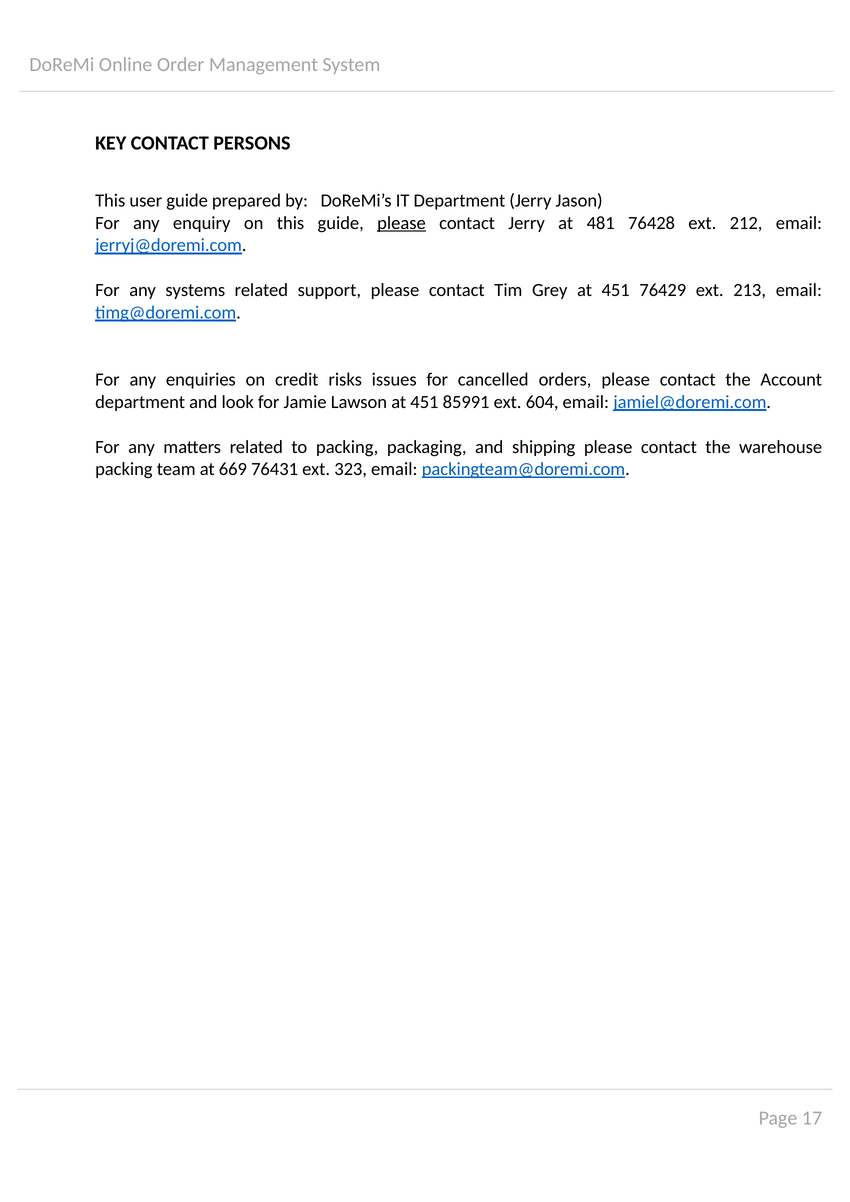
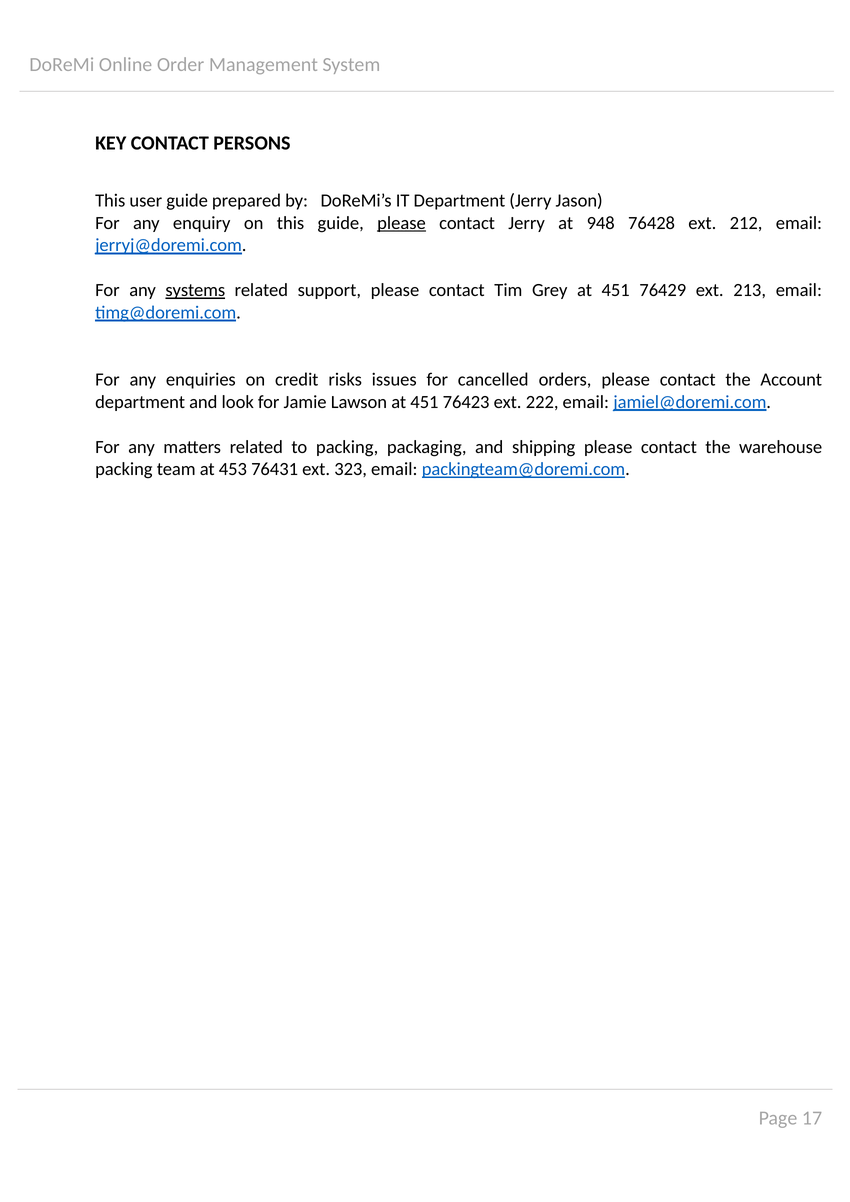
481: 481 -> 948 (601, 223)
systems underline: none -> present (195, 290)
85991: 85991 -> 76423 (466, 402)
604: 604 -> 222 (542, 402)
669: 669 -> 453 (233, 469)
